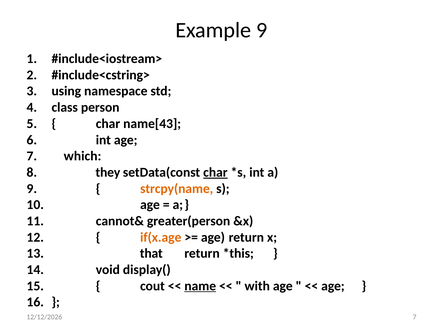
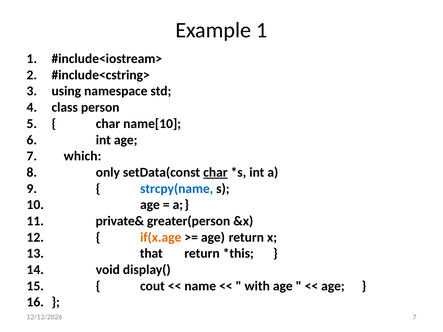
Example 9: 9 -> 1 (262, 30)
name[43: name[43 -> name[10 (152, 124)
they: they -> only (108, 172)
strcpy(name colour: orange -> blue (177, 189)
cannot&: cannot& -> private& (120, 221)
name underline: present -> none (200, 286)
